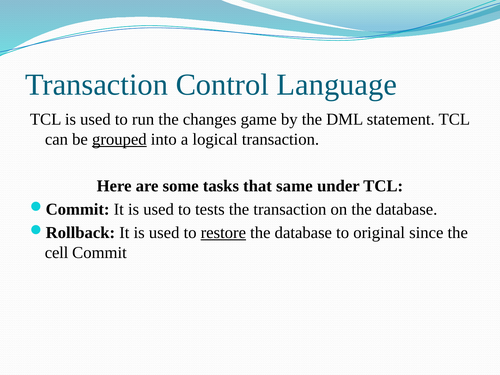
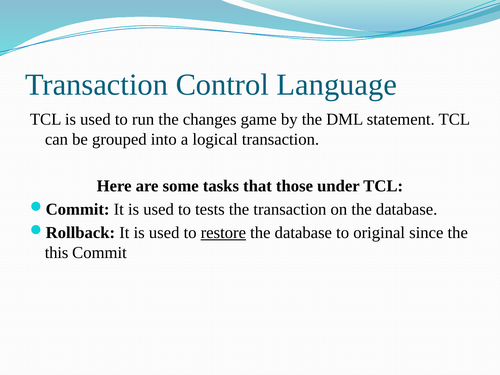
grouped underline: present -> none (119, 139)
same: same -> those (294, 186)
cell: cell -> this (57, 253)
